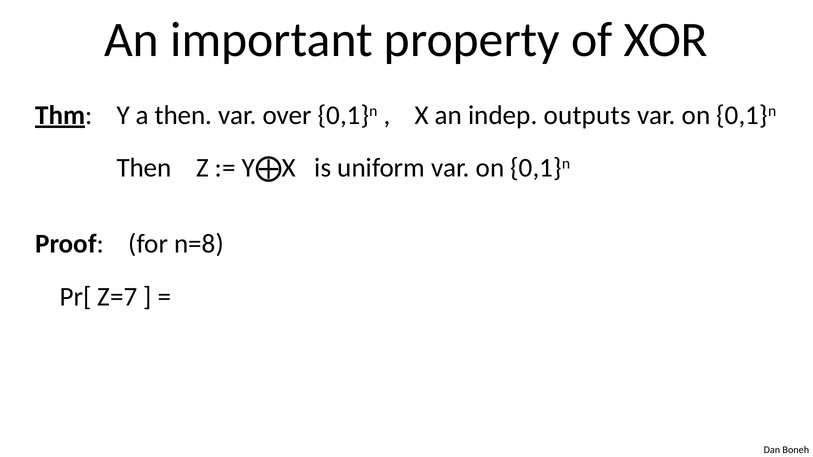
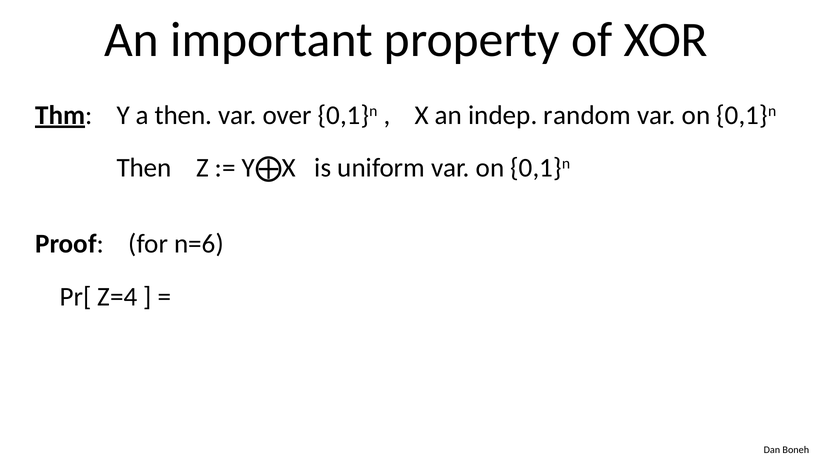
outputs: outputs -> random (587, 115)
n=8: n=8 -> n=6 (199, 244)
Z=7: Z=7 -> Z=4 (117, 297)
